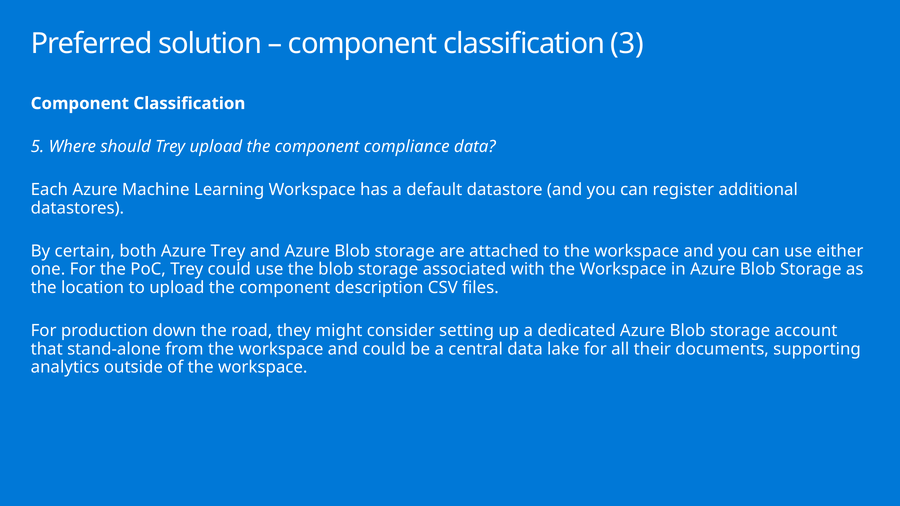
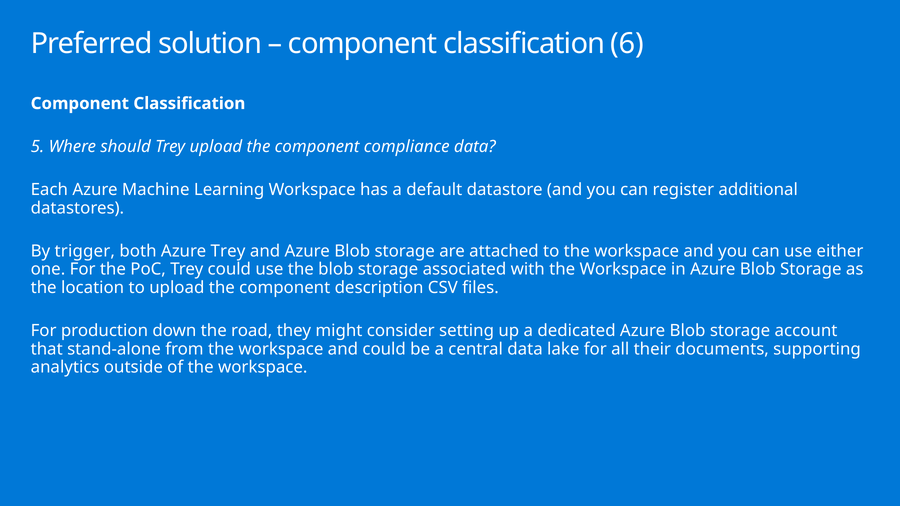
3: 3 -> 6 (627, 44)
certain: certain -> trigger (85, 251)
